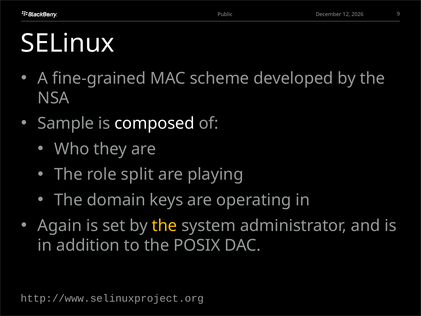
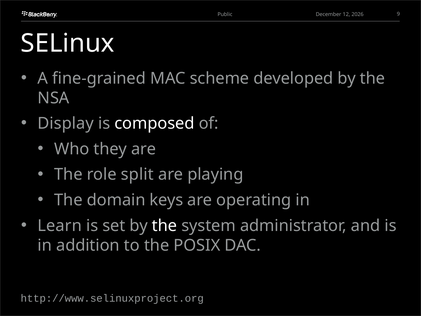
Sample: Sample -> Display (66, 123)
Again: Again -> Learn (60, 225)
the colour: yellow -> white (165, 225)
